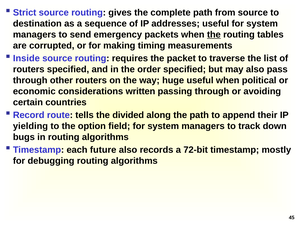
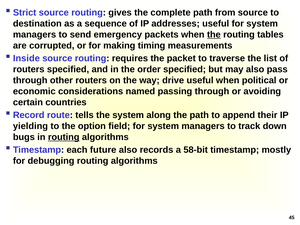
huge: huge -> drive (173, 80)
written: written -> named (140, 91)
the divided: divided -> system (128, 115)
routing underline: none -> present (64, 137)
72-bit: 72-bit -> 58-bit (196, 150)
